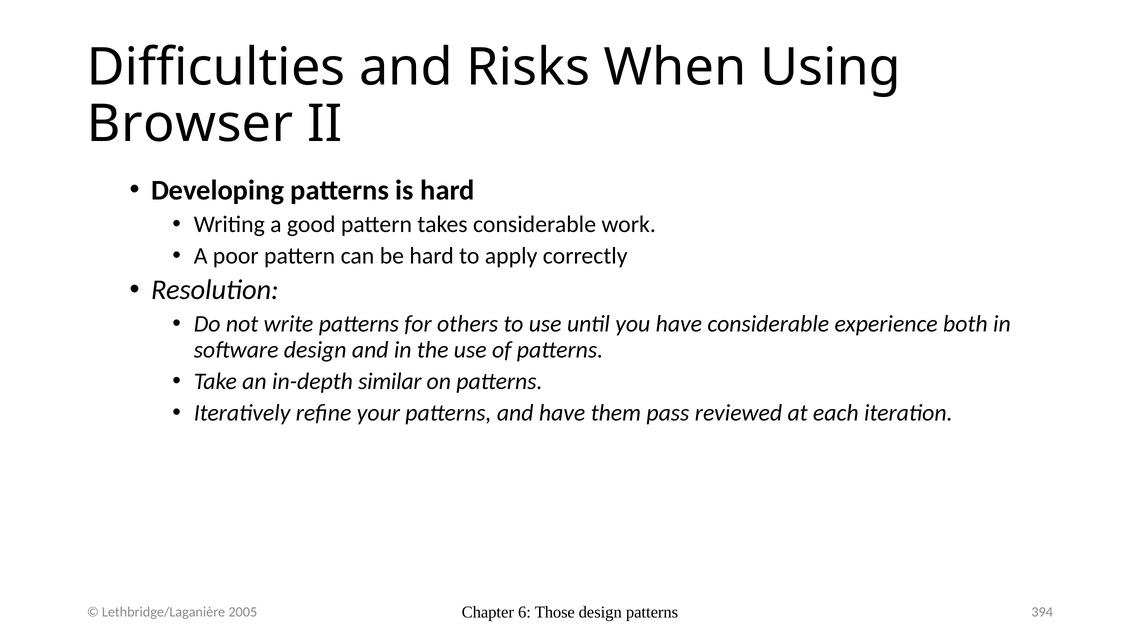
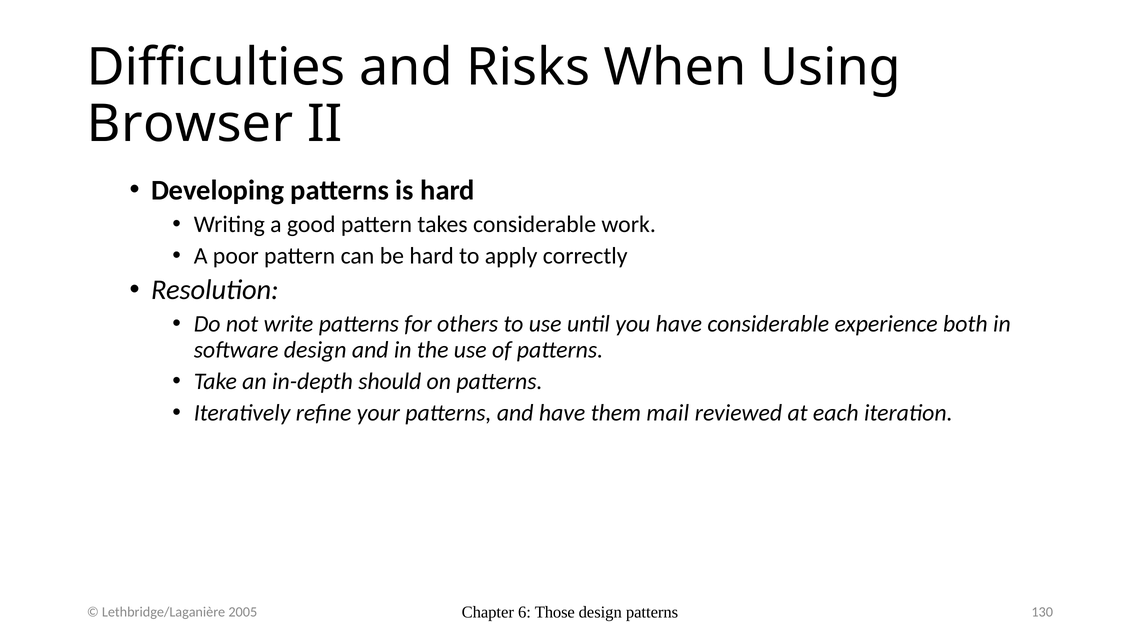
similar: similar -> should (390, 381)
pass: pass -> mail (668, 413)
394: 394 -> 130 (1042, 612)
